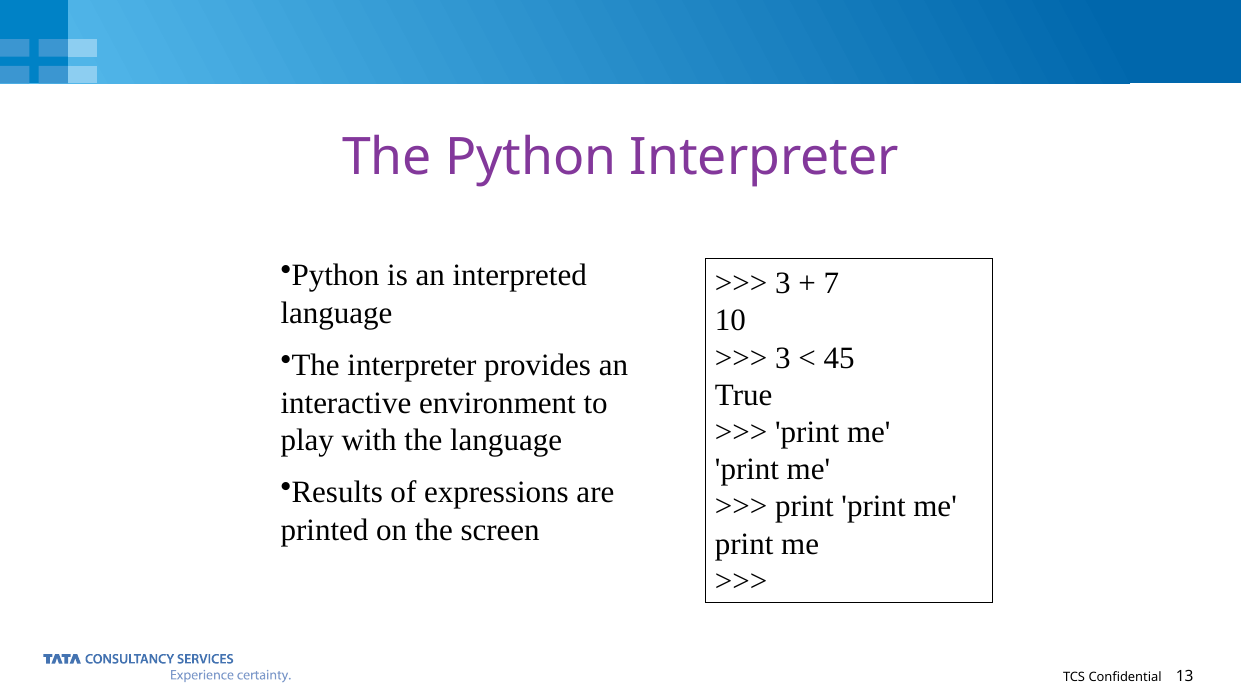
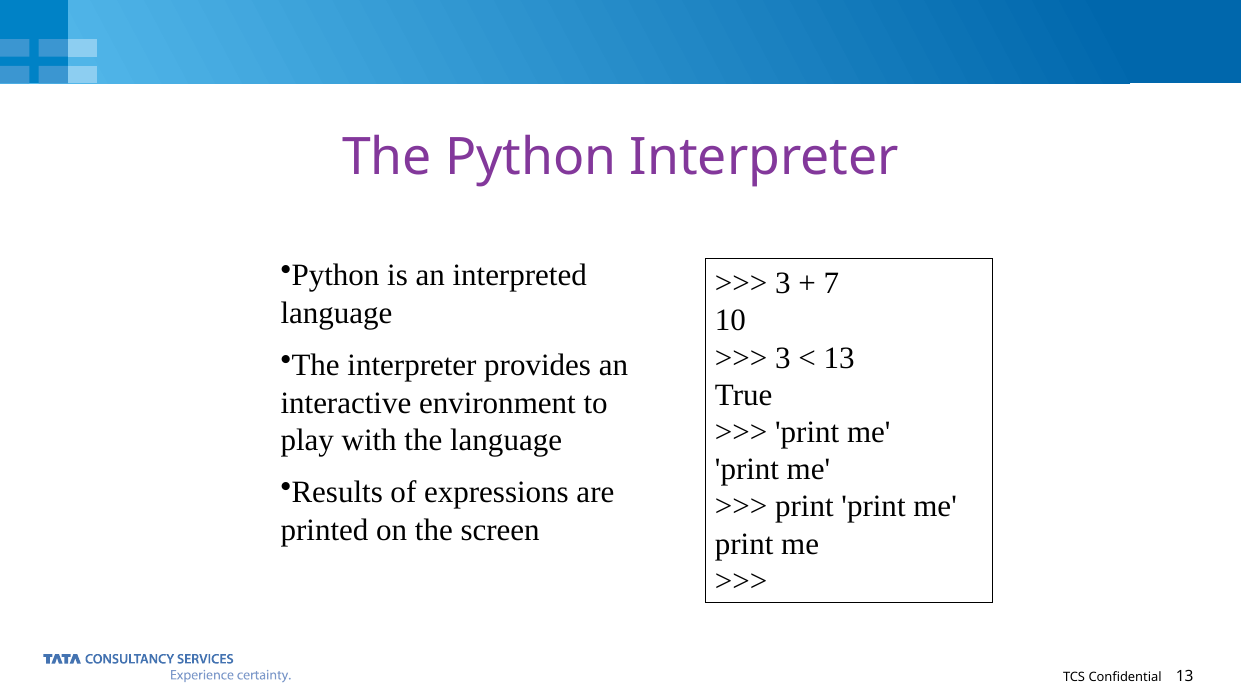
45: 45 -> 13 (839, 358)
